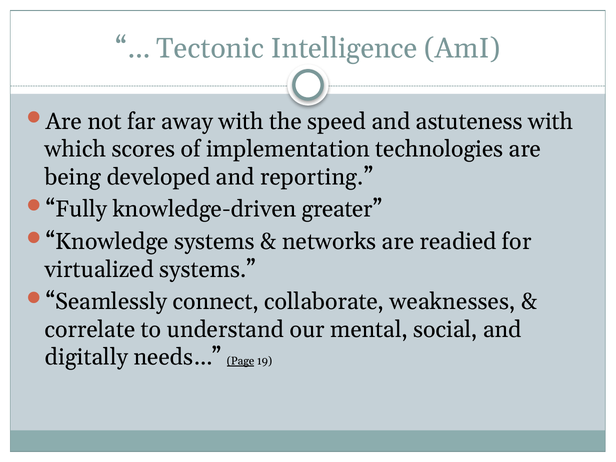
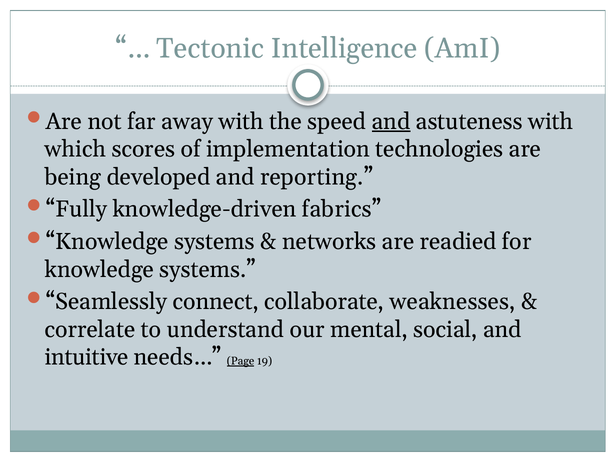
and underline: none -> present (391, 121)
greater: greater -> fabrics (342, 209)
virtualized: virtualized -> knowledge (99, 269)
digitally: digitally -> intuitive (87, 357)
